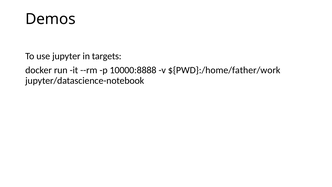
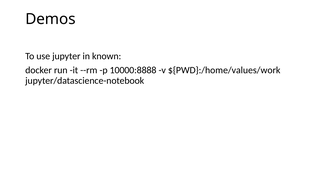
targets: targets -> known (107, 56)
${PWD}:/home/father/work: ${PWD}:/home/father/work -> ${PWD}:/home/values/work (224, 70)
